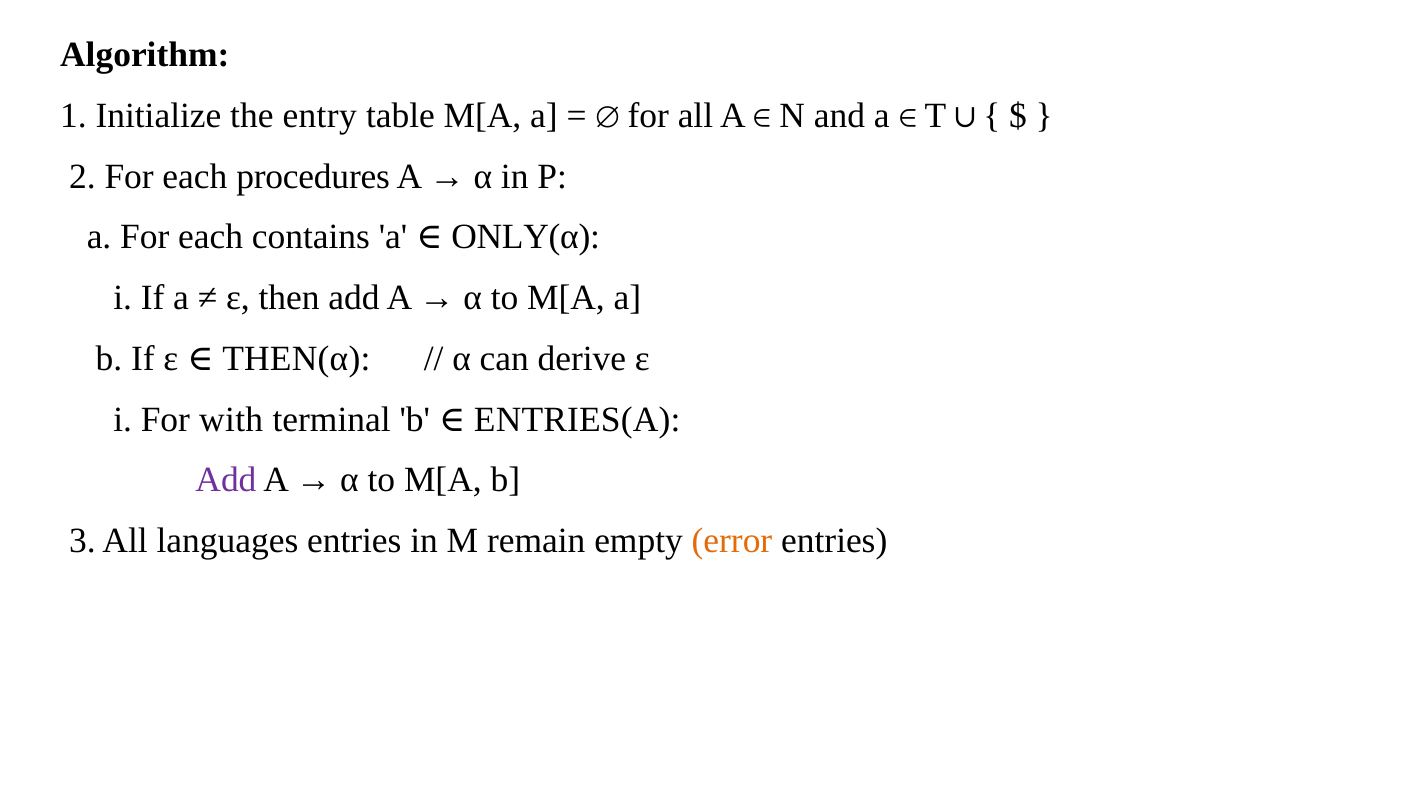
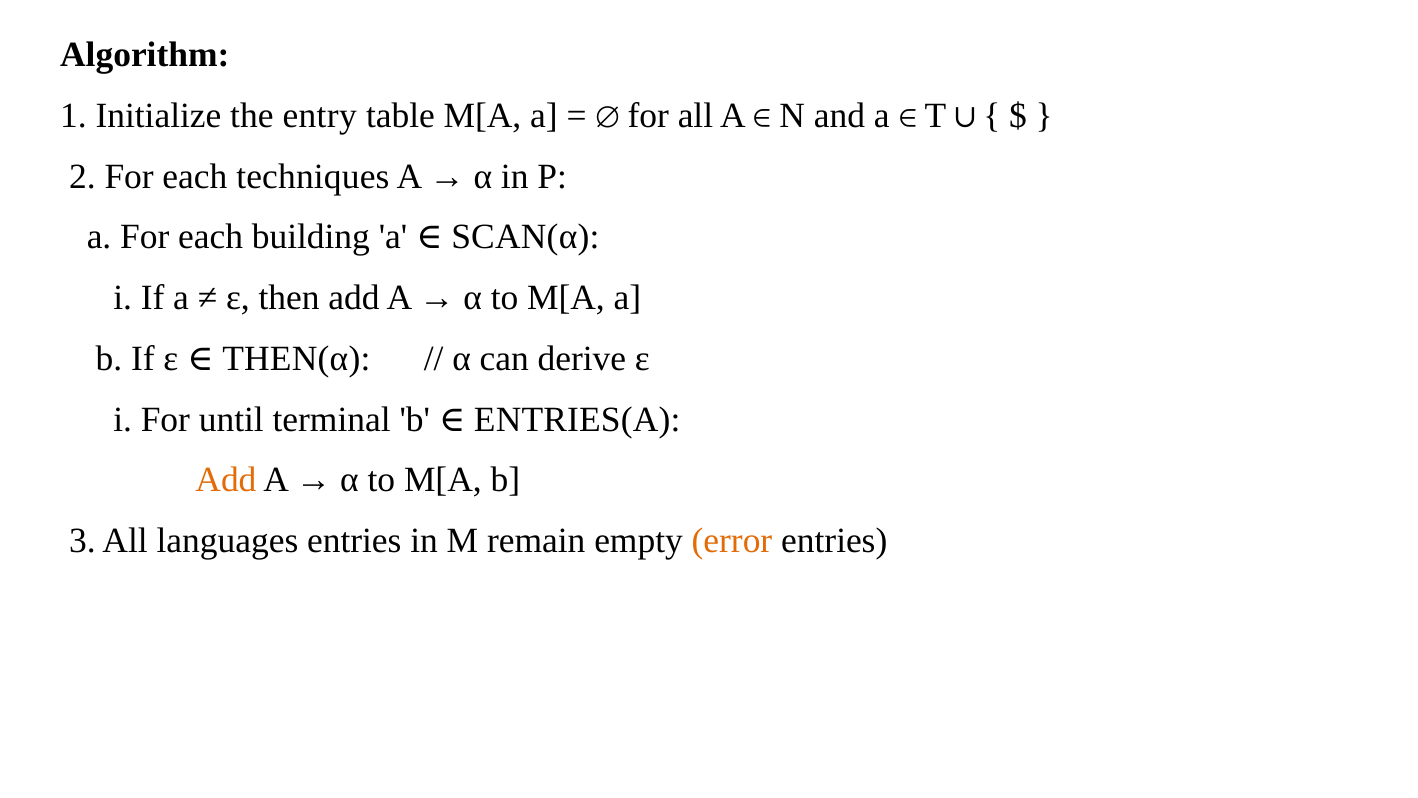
procedures: procedures -> techniques (313, 176)
contains: contains -> building (311, 237)
ONLY(α: ONLY(α -> SCAN(α (525, 237)
with: with -> until (231, 419)
Add colour: purple -> orange (226, 480)
